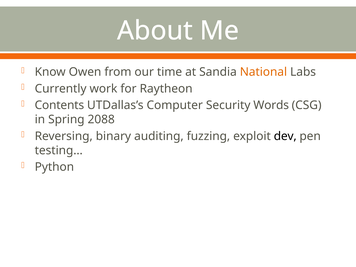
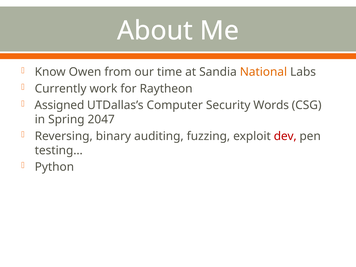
Contents: Contents -> Assigned (59, 105)
2088: 2088 -> 2047 (101, 119)
dev colour: black -> red (285, 136)
